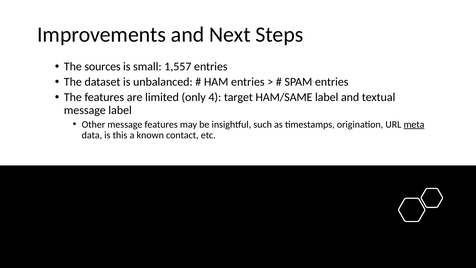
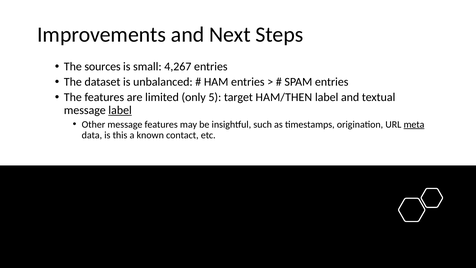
1,557: 1,557 -> 4,267 (178, 67)
4: 4 -> 5 (215, 97)
HAM/SAME: HAM/SAME -> HAM/THEN (284, 97)
label underline: none -> present (120, 110)
